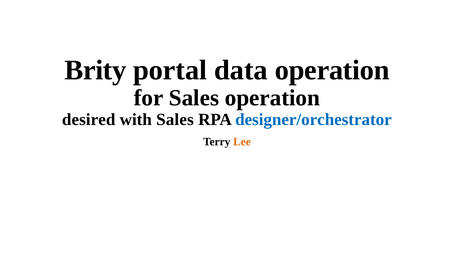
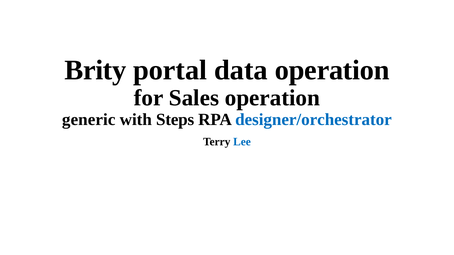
desired: desired -> generic (89, 120)
with Sales: Sales -> Steps (175, 120)
Lee colour: orange -> blue (242, 142)
